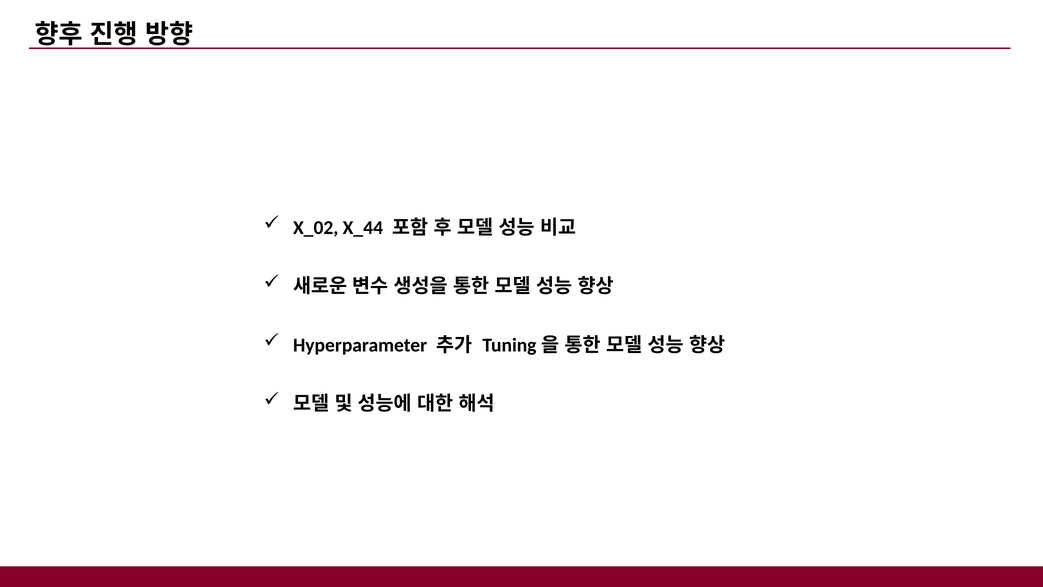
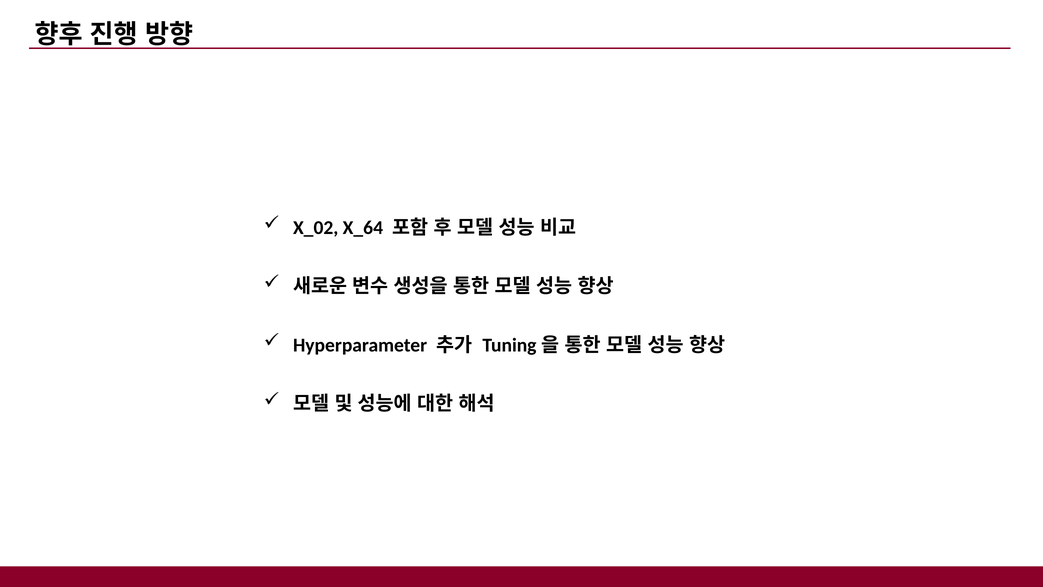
X_44: X_44 -> X_64 (363, 228)
